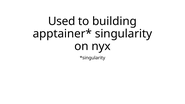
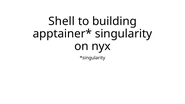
Used: Used -> Shell (62, 21)
